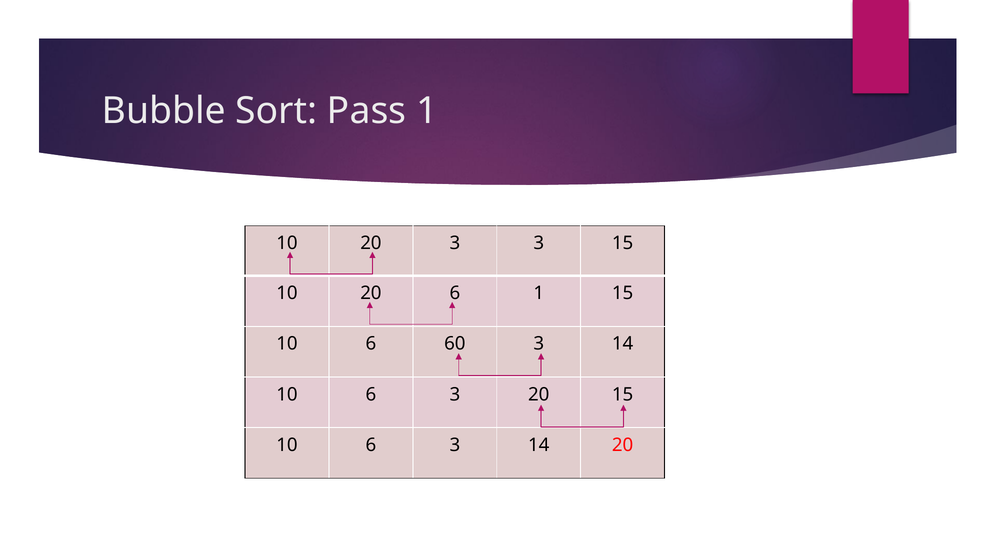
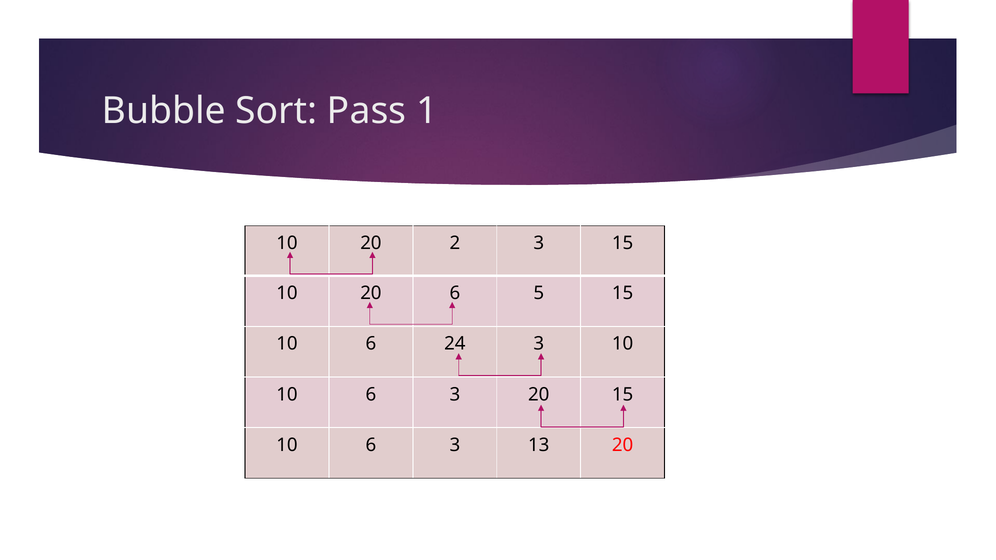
20 3: 3 -> 2 (455, 243)
1: 1 -> 5 (539, 293)
60: 60 -> 24 (455, 344)
14: 14 -> 10 (623, 344)
6 3 14: 14 -> 13 (539, 445)
